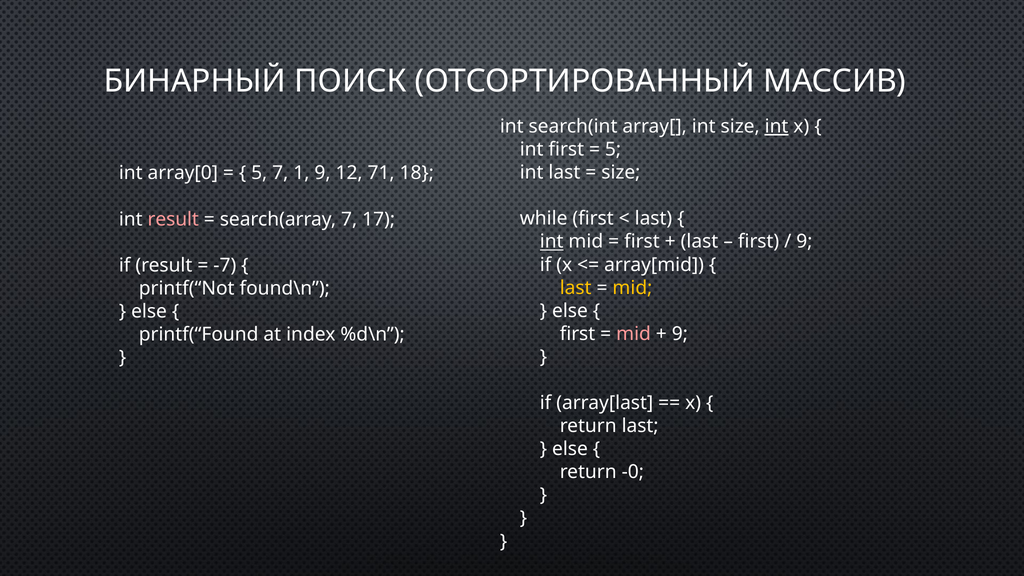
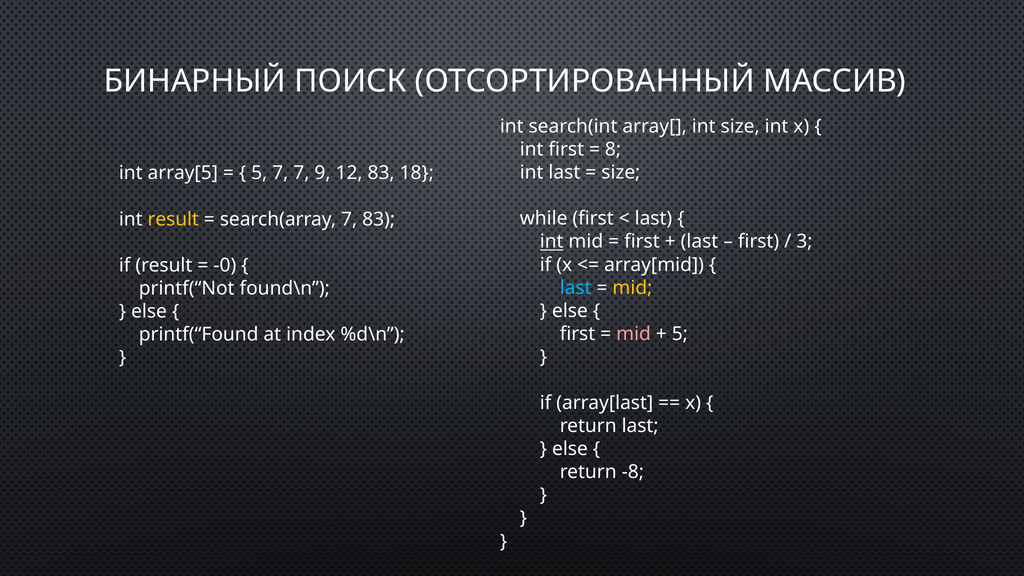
int underline: present -> none (777, 126)
5: 5 -> 8 (613, 150)
array[0: array[0 -> array[5 (183, 173)
7 1: 1 -> 7 (301, 173)
12 71: 71 -> 83 (381, 173)
result colour: pink -> yellow (173, 219)
7 17: 17 -> 83 (379, 219)
9: 9 -> 3 (804, 242)
-7: -7 -> -0 (225, 265)
last colour: yellow -> light blue (576, 288)
9: 9 -> 5 (680, 334)
-0: -0 -> -8 (633, 472)
